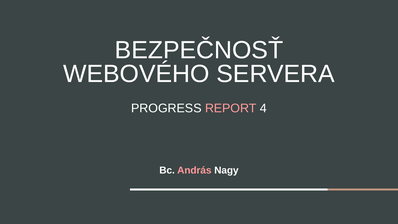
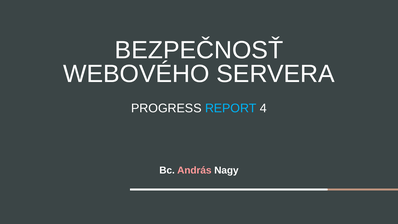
REPORT colour: pink -> light blue (231, 108)
